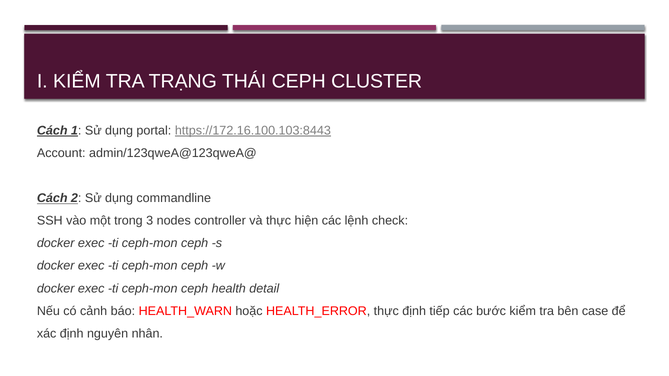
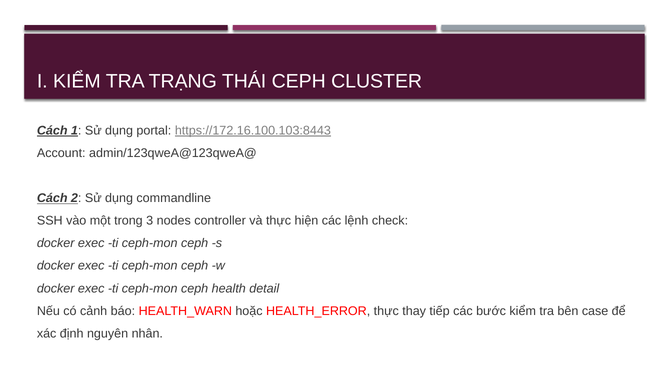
thực định: định -> thay (414, 311)
